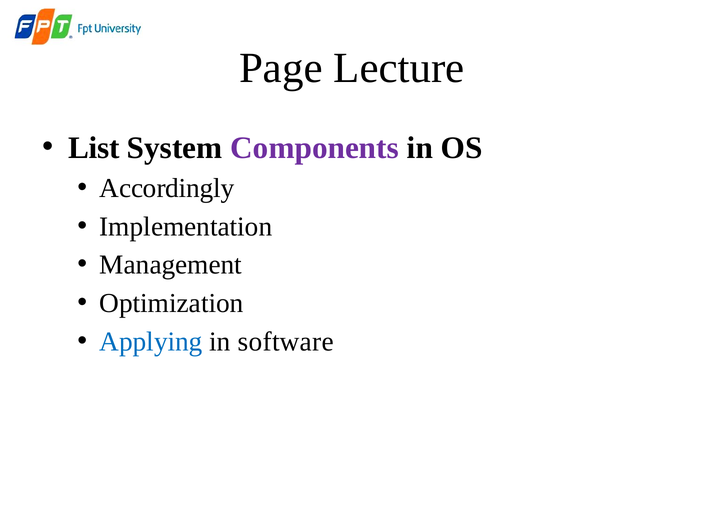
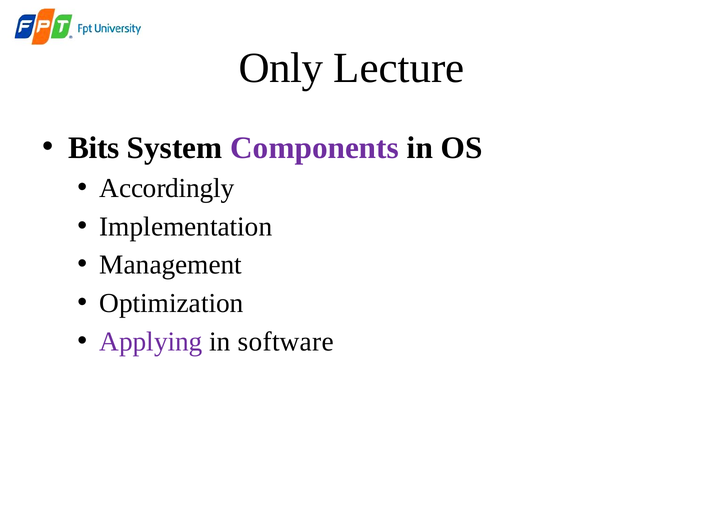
Page: Page -> Only (281, 68)
List: List -> Bits (94, 148)
Applying colour: blue -> purple (151, 342)
